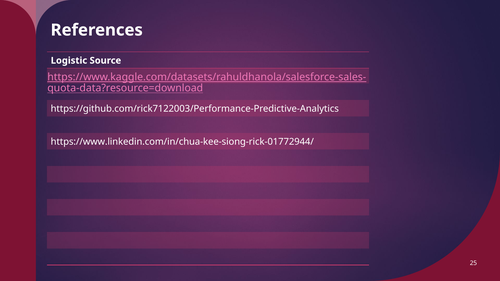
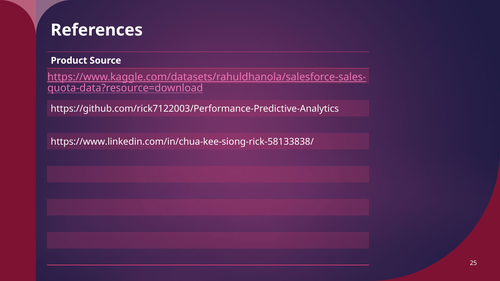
Logistic: Logistic -> Product (69, 61)
https://www.linkedin.com/in/chua-kee-siong-rick-01772944/: https://www.linkedin.com/in/chua-kee-siong-rick-01772944/ -> https://www.linkedin.com/in/chua-kee-siong-rick-58133838/ (182, 142)
